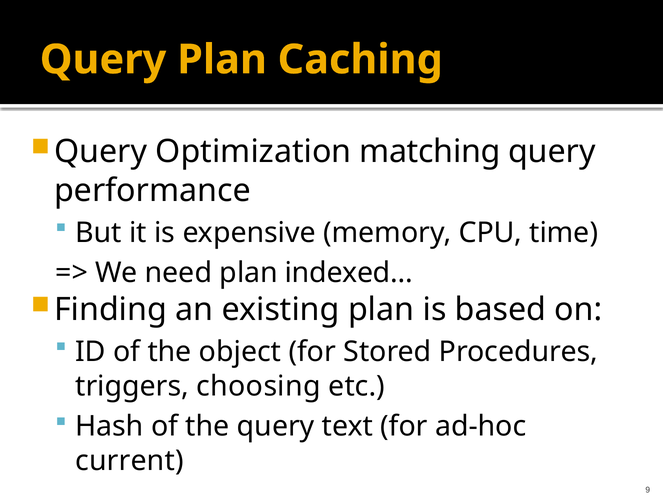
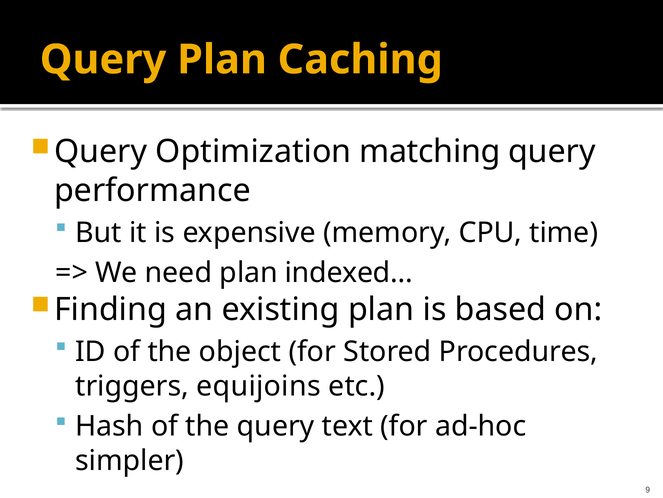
choosing: choosing -> equijoins (259, 386)
current: current -> simpler (130, 460)
